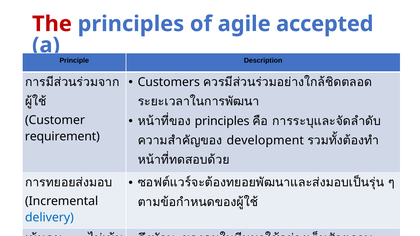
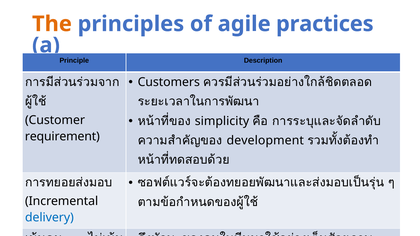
The colour: red -> orange (52, 24)
accepted: accepted -> practices (325, 24)
principles: principles -> simplicity (222, 121)
